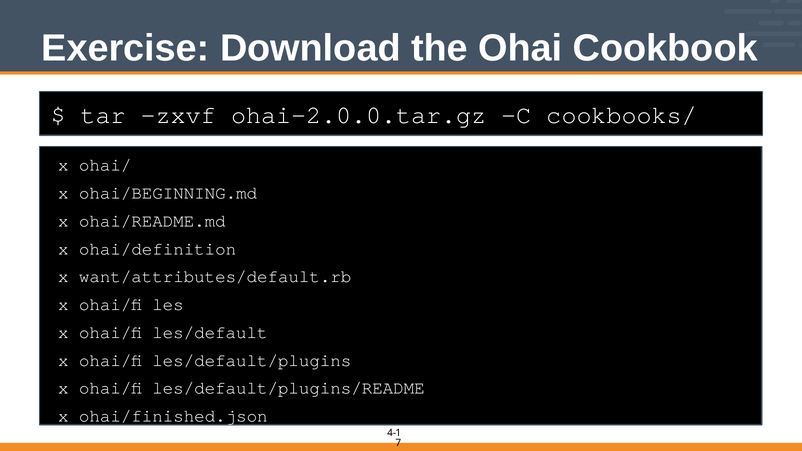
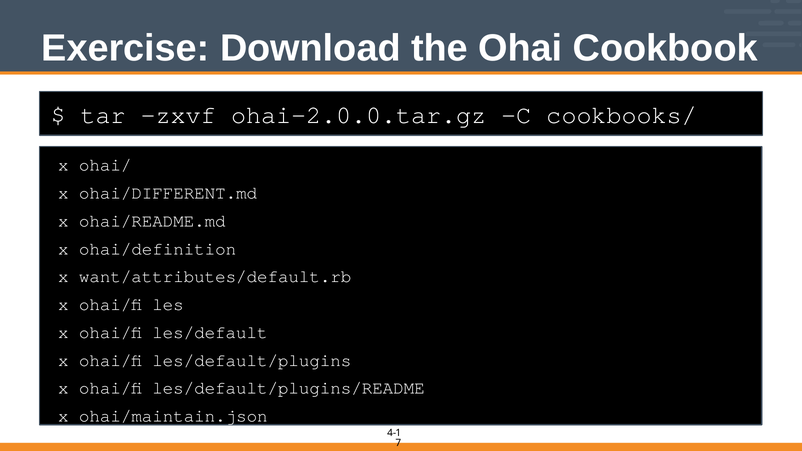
ohai/BEGINNING.md: ohai/BEGINNING.md -> ohai/DIFFERENT.md (168, 193)
ohai/finished.json: ohai/finished.json -> ohai/maintain.json (173, 416)
